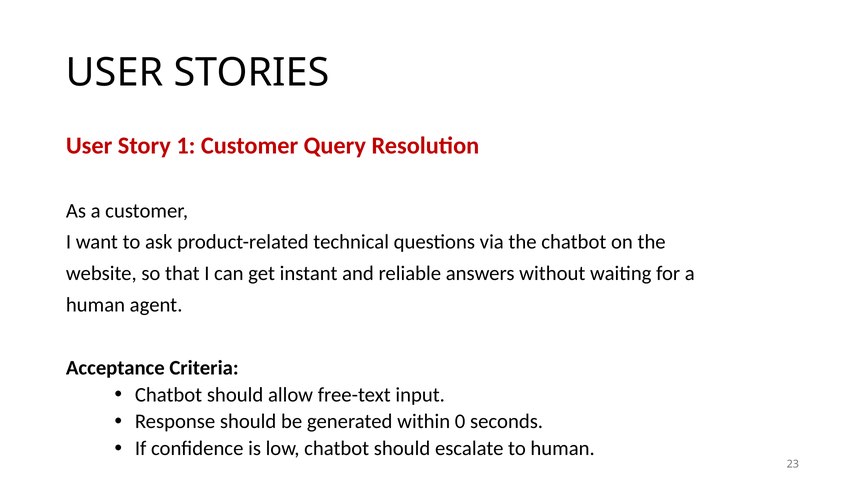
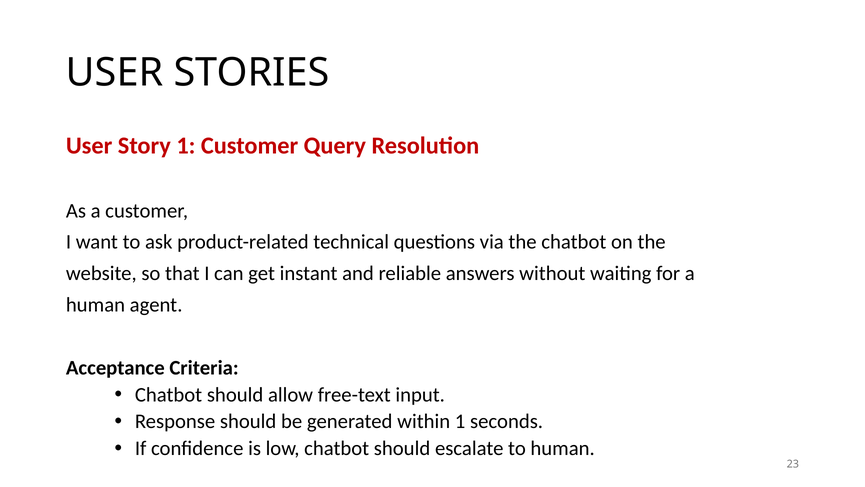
within 0: 0 -> 1 (460, 421)
